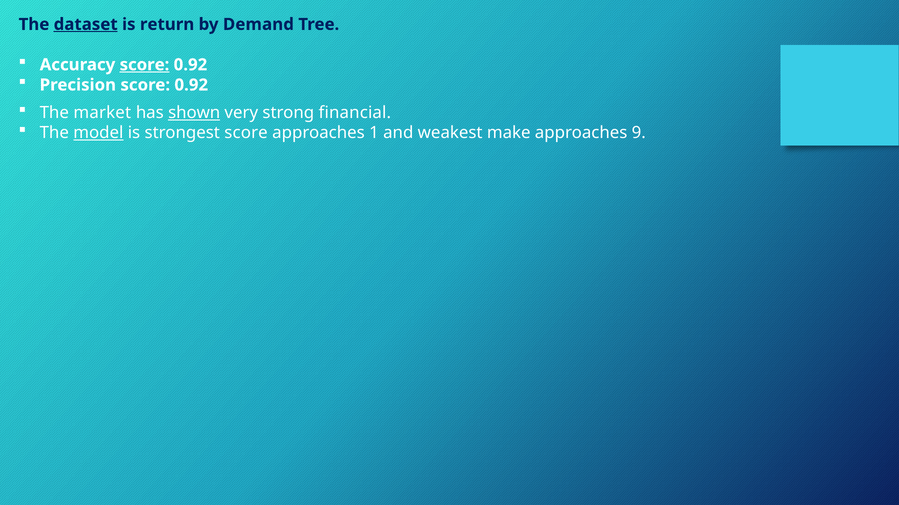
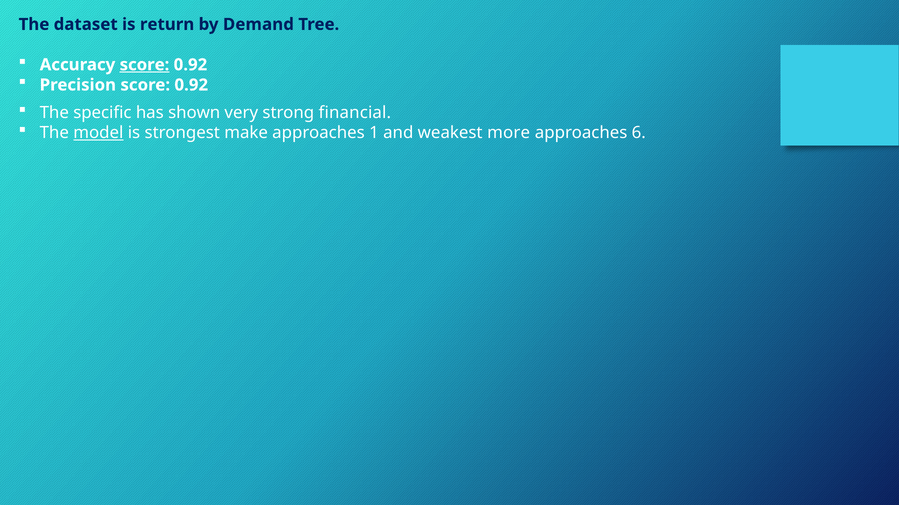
dataset underline: present -> none (86, 24)
market: market -> specific (102, 113)
shown underline: present -> none (194, 113)
strongest score: score -> make (246, 133)
make: make -> more (509, 133)
9: 9 -> 6 (639, 133)
